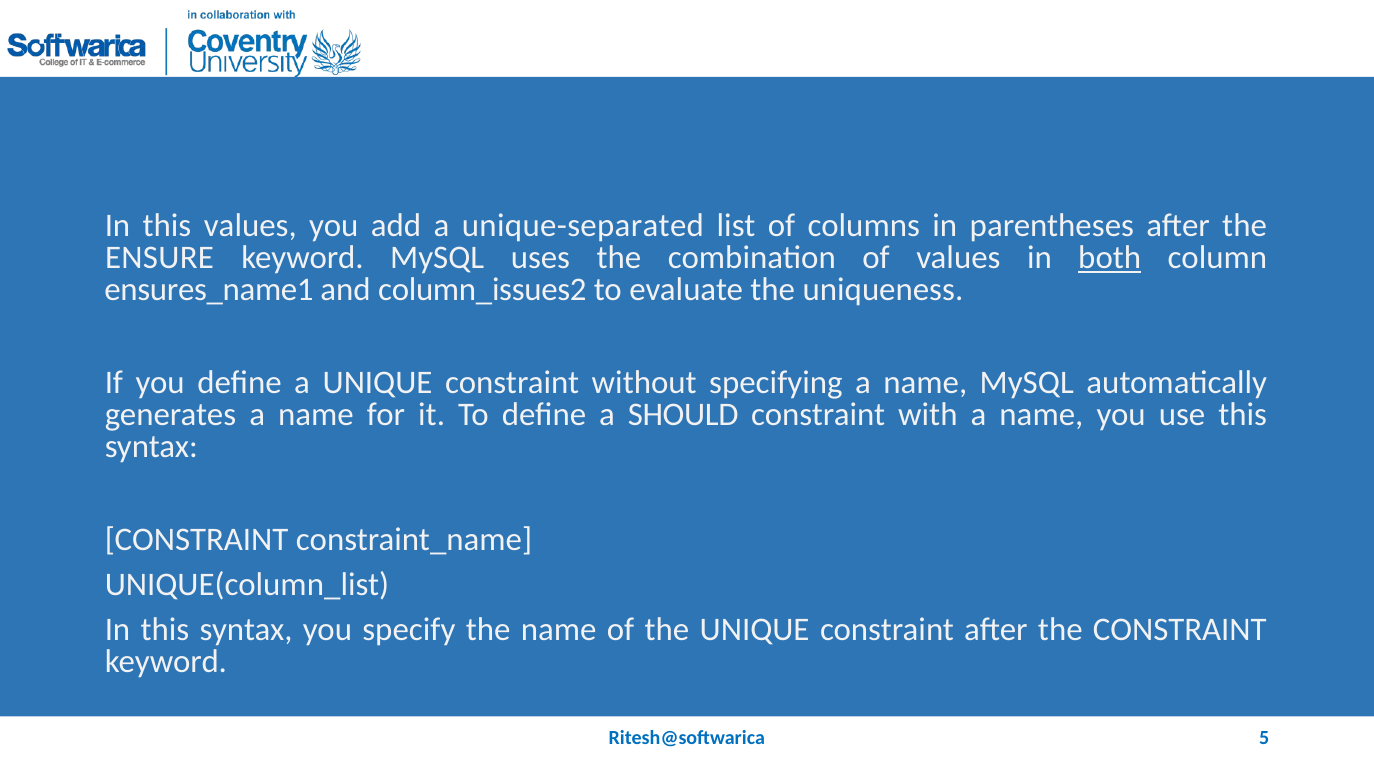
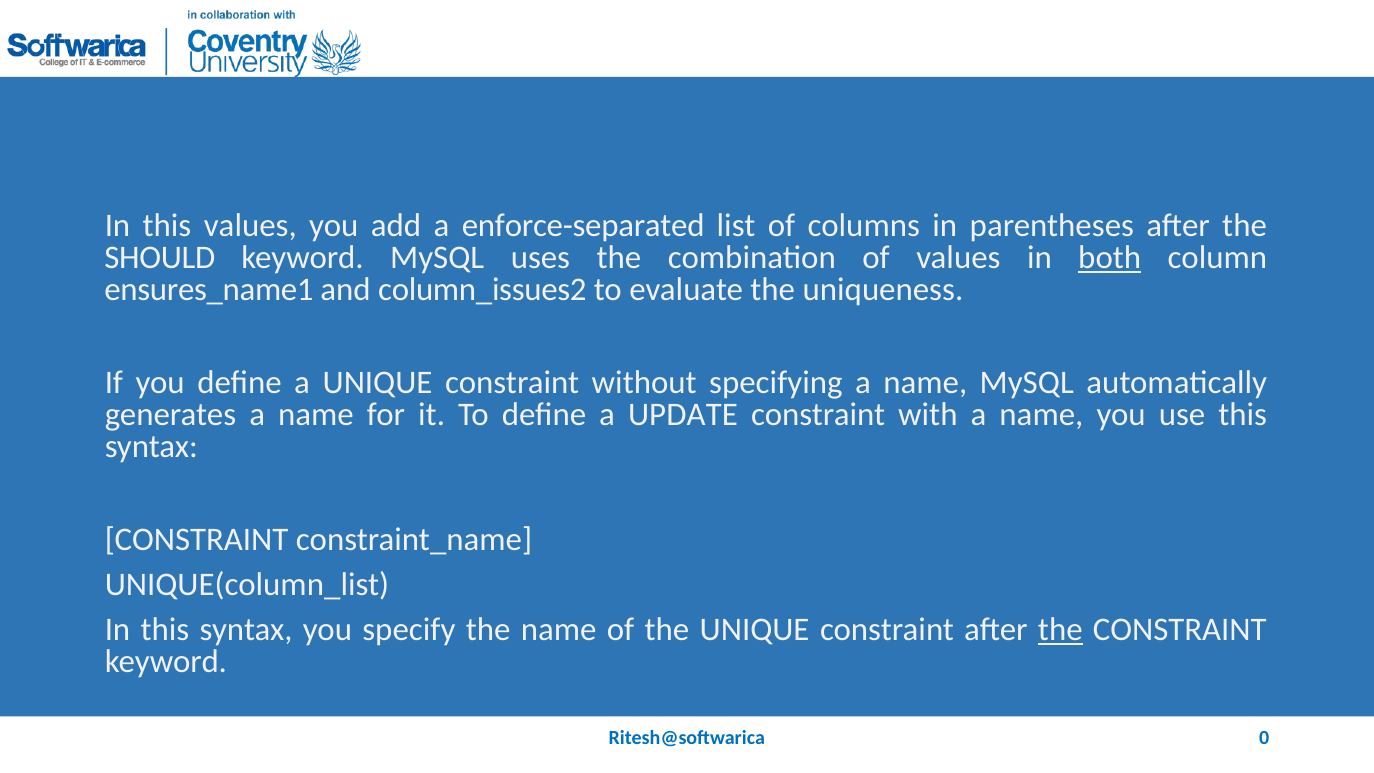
unique-separated: unique-separated -> enforce-separated (583, 226)
ENSURE: ENSURE -> SHOULD (160, 258)
SHOULD: SHOULD -> UPDATE (683, 415)
the underline: none -> present (1060, 630)
5: 5 -> 0 (1264, 738)
